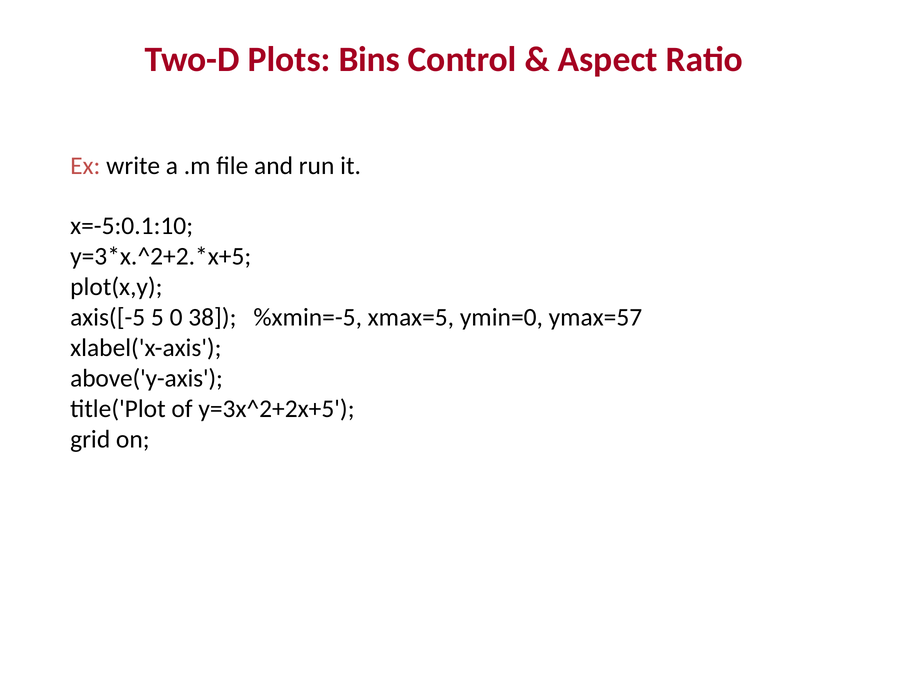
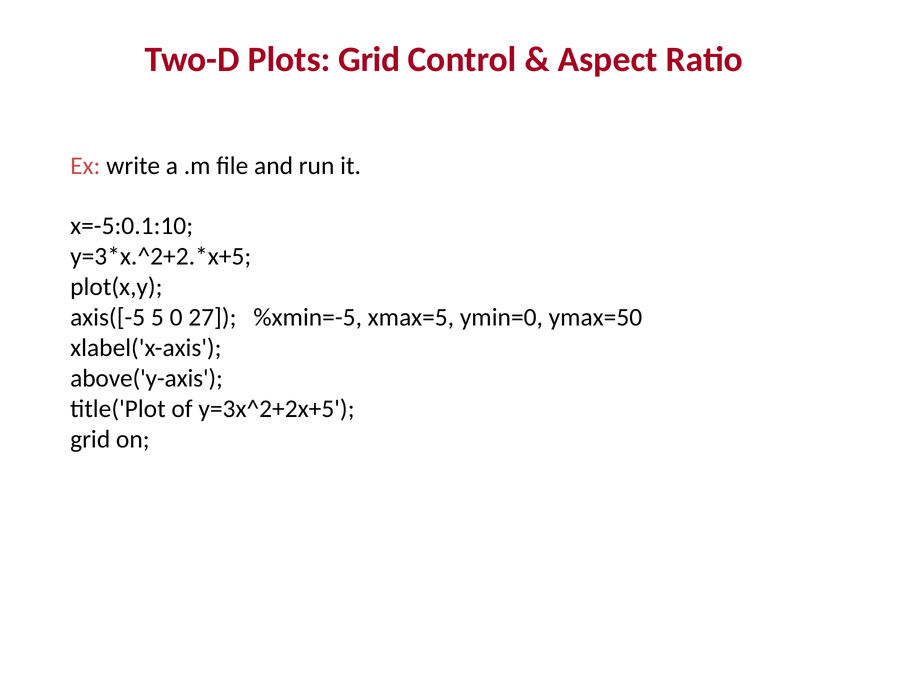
Plots Bins: Bins -> Grid (369, 60)
38: 38 -> 27 (212, 317)
ymax=57: ymax=57 -> ymax=50 (595, 317)
